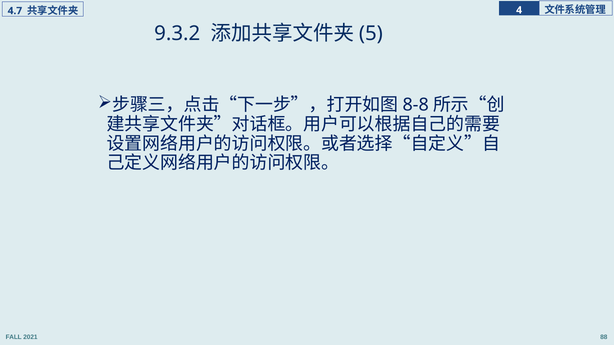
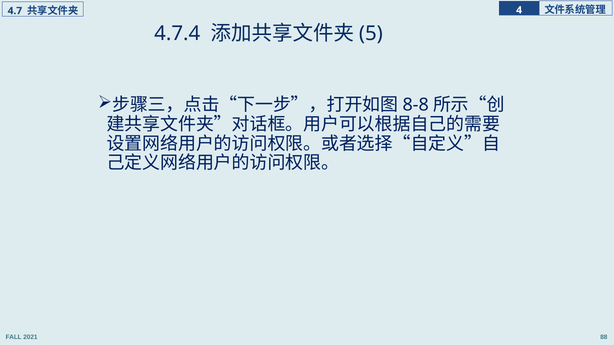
9.3.2: 9.3.2 -> 4.7.4 (177, 34)
